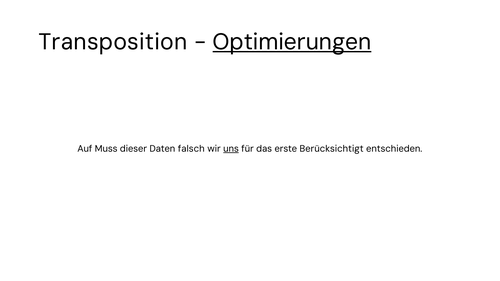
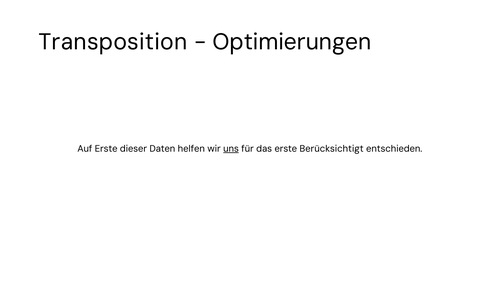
Optimierungen underline: present -> none (292, 42)
Auf Muss: Muss -> Erste (106, 149)
falsch: falsch -> helfen (191, 149)
